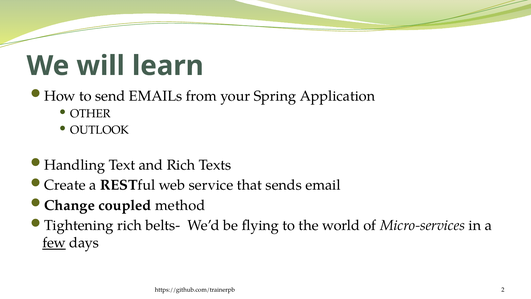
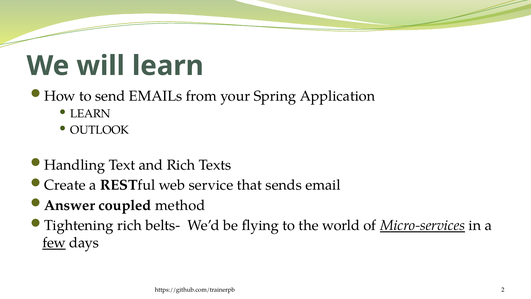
OTHER: OTHER -> LEARN (90, 114)
Change: Change -> Answer (70, 205)
Micro-services underline: none -> present (423, 225)
